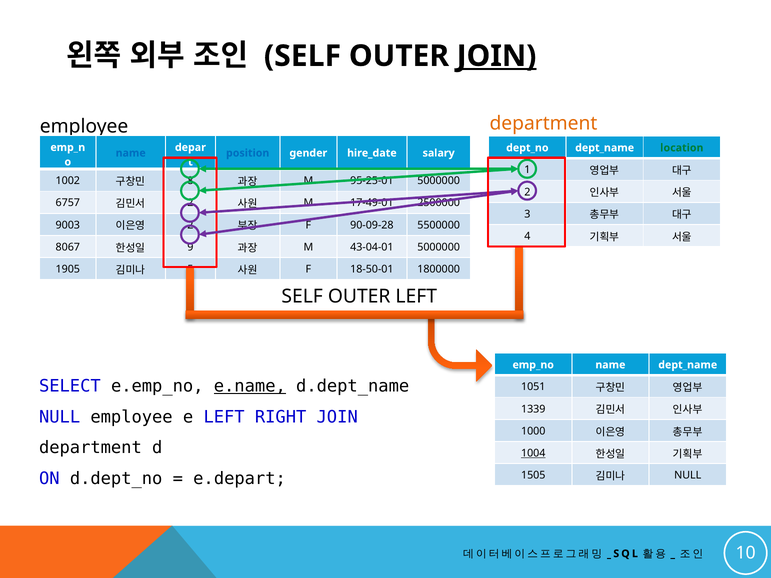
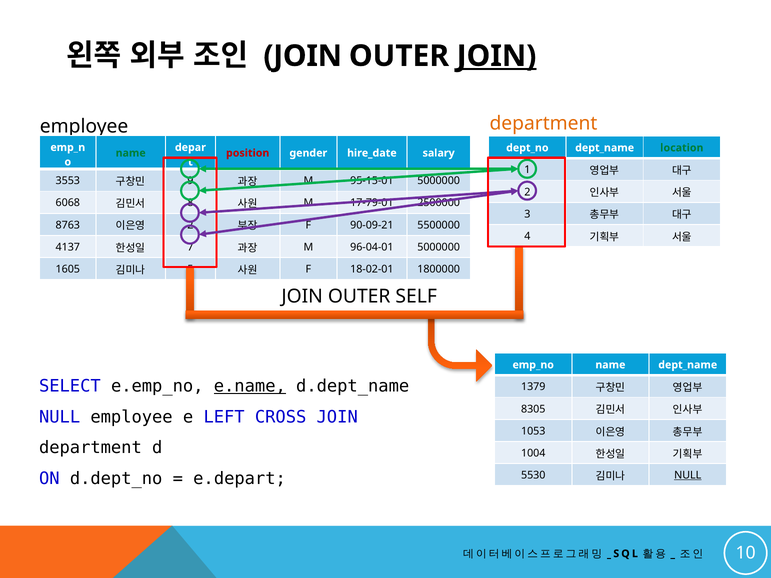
SELF: SELF -> JOIN (303, 56)
name colour: blue -> green (131, 153)
position colour: blue -> red (248, 153)
1002: 1002 -> 3553 (68, 181)
8: 8 -> 9 (190, 181)
95-25-01: 95-25-01 -> 95-15-01 (372, 181)
6757: 6757 -> 6068 (68, 203)
2: 2 -> 8 (190, 203)
17-49-01: 17-49-01 -> 17-79-01 (372, 203)
9003: 9003 -> 8763 (68, 225)
90-09-28: 90-09-28 -> 90-09-21 (372, 225)
8067: 8067 -> 4137 (68, 247)
9: 9 -> 7 (190, 247)
43-04-01: 43-04-01 -> 96-04-01 (372, 247)
1905: 1905 -> 1605 (68, 269)
18-50-01: 18-50-01 -> 18-02-01 (372, 269)
SELF: SELF -> JOIN (302, 296)
OUTER LEFT: LEFT -> SELF (416, 296)
1051: 1051 -> 1379 (533, 387)
1339: 1339 -> 8305 (533, 409)
RIGHT: RIGHT -> CROSS (281, 417)
1000: 1000 -> 1053 (533, 431)
1004 underline: present -> none (533, 453)
1505: 1505 -> 5530 (533, 475)
NULL underline: none -> present (688, 475)
